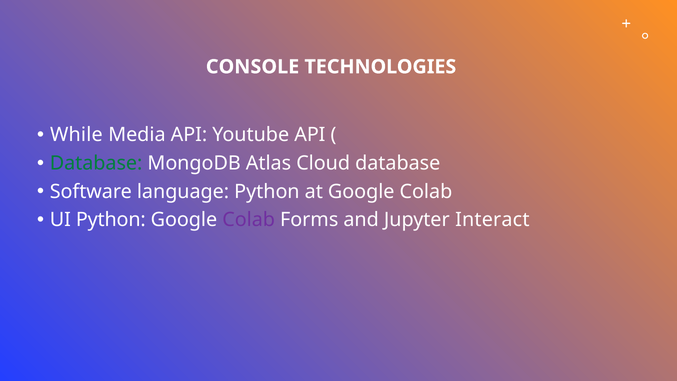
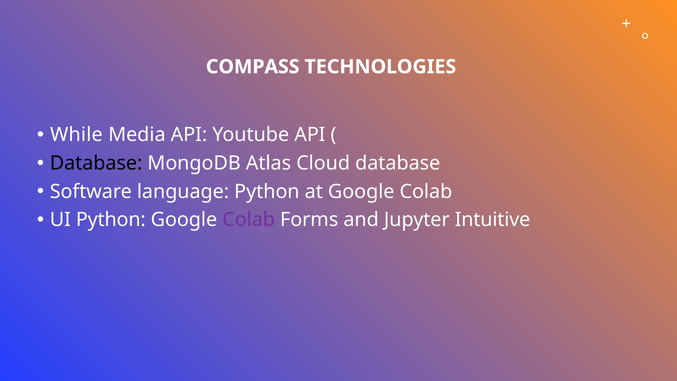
CONSOLE: CONSOLE -> COMPASS (253, 67)
Database colour: green -> black (96, 163)
Interact: Interact -> Intuitive (493, 220)
